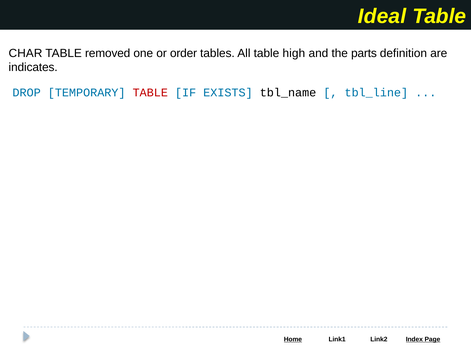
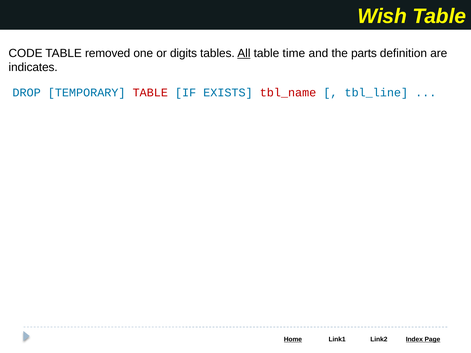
Ideal: Ideal -> Wish (382, 16)
CHAR: CHAR -> CODE (26, 53)
order: order -> digits (184, 53)
All underline: none -> present (244, 53)
high: high -> time (294, 53)
tbl_name colour: black -> red (288, 93)
